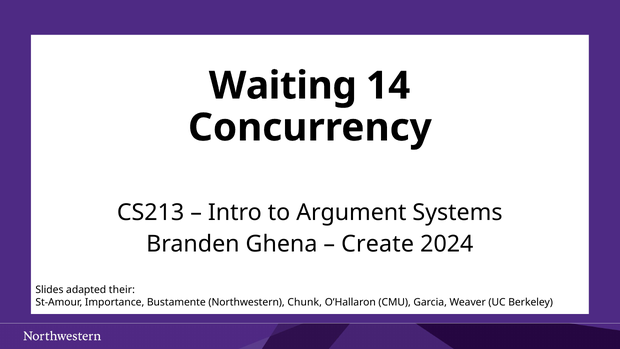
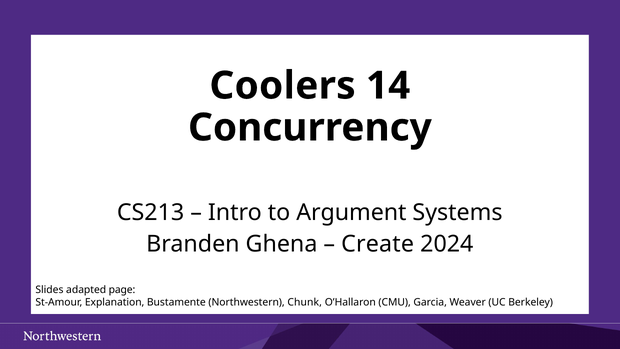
Waiting: Waiting -> Coolers (283, 86)
their: their -> page (122, 289)
Importance: Importance -> Explanation (115, 302)
